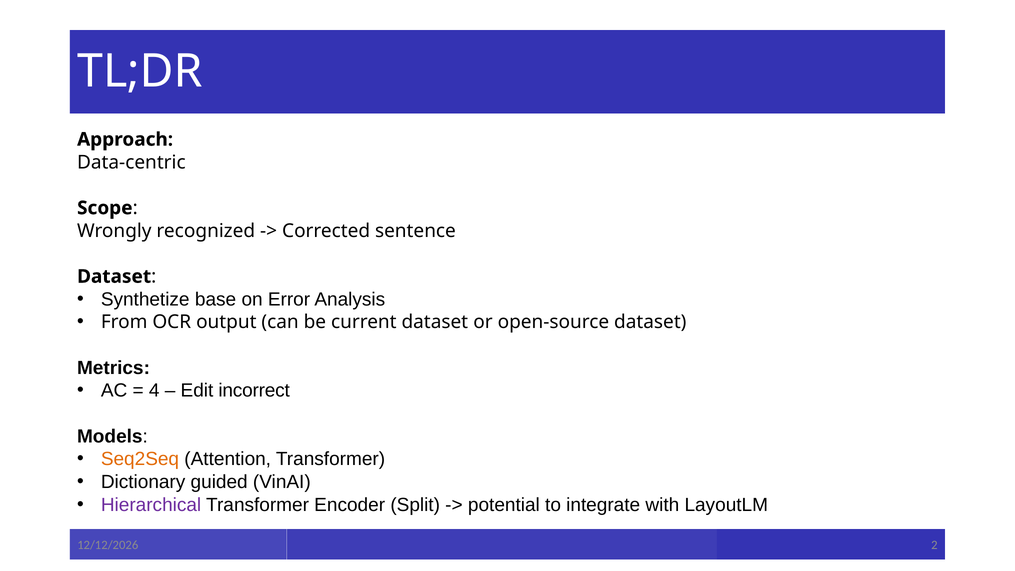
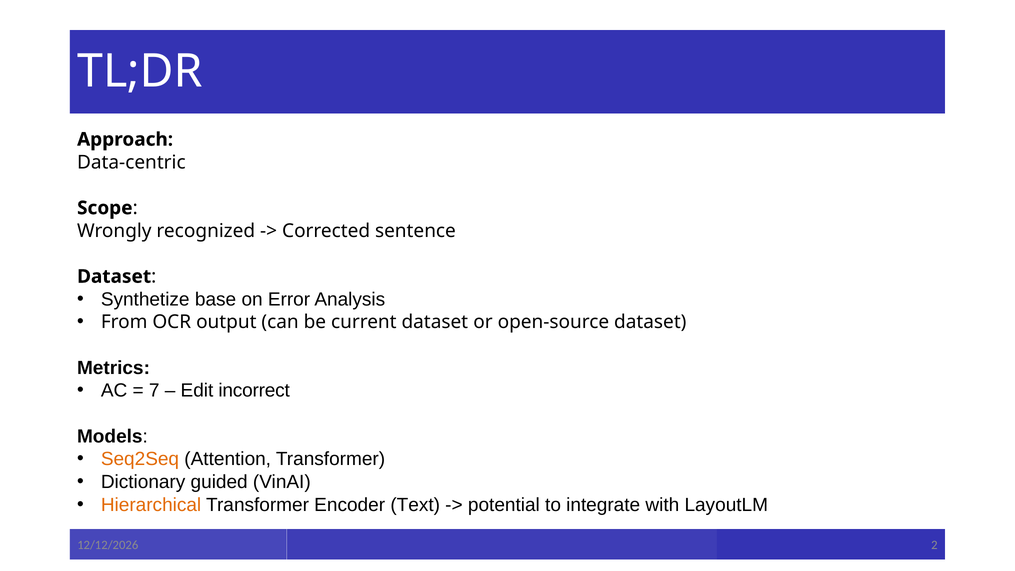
4: 4 -> 7 (154, 391)
Hierarchical colour: purple -> orange (151, 505)
Split: Split -> Text (415, 505)
